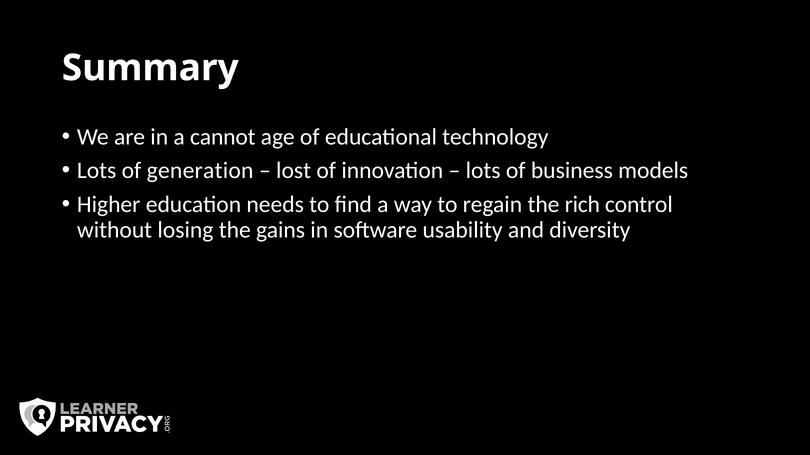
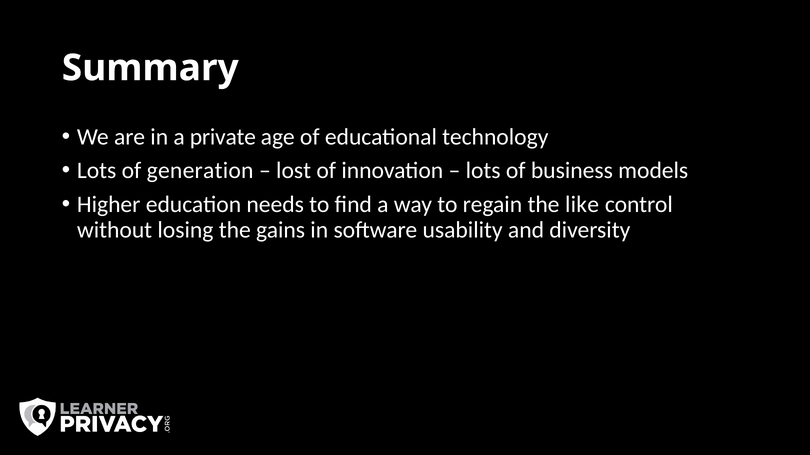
cannot: cannot -> private (223, 137)
rich: rich -> like (582, 205)
